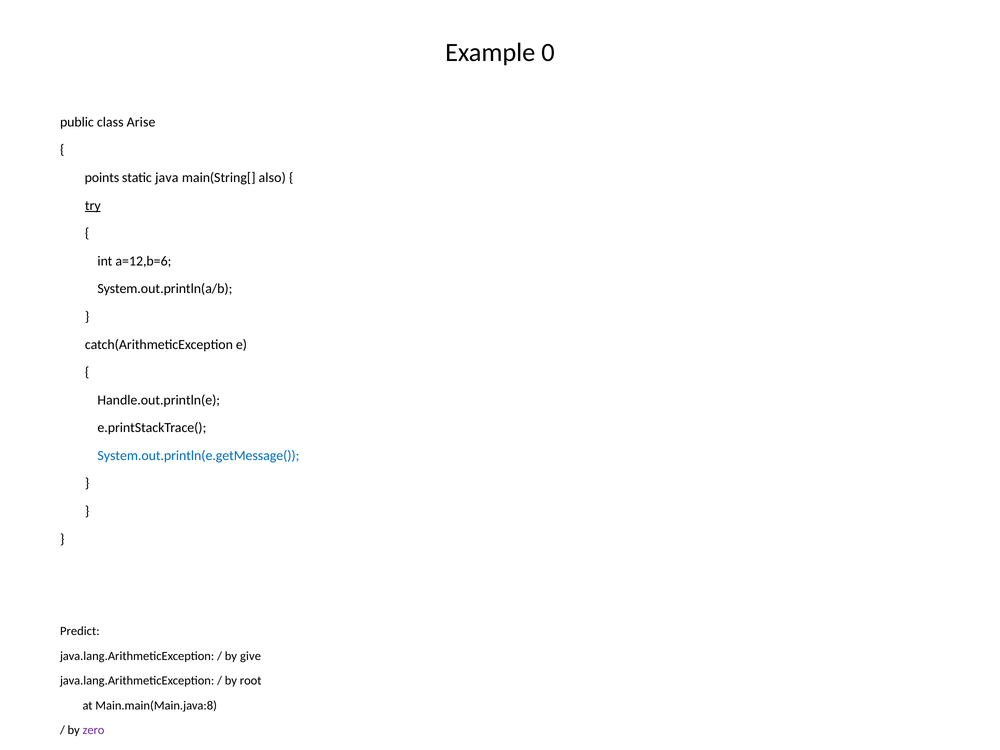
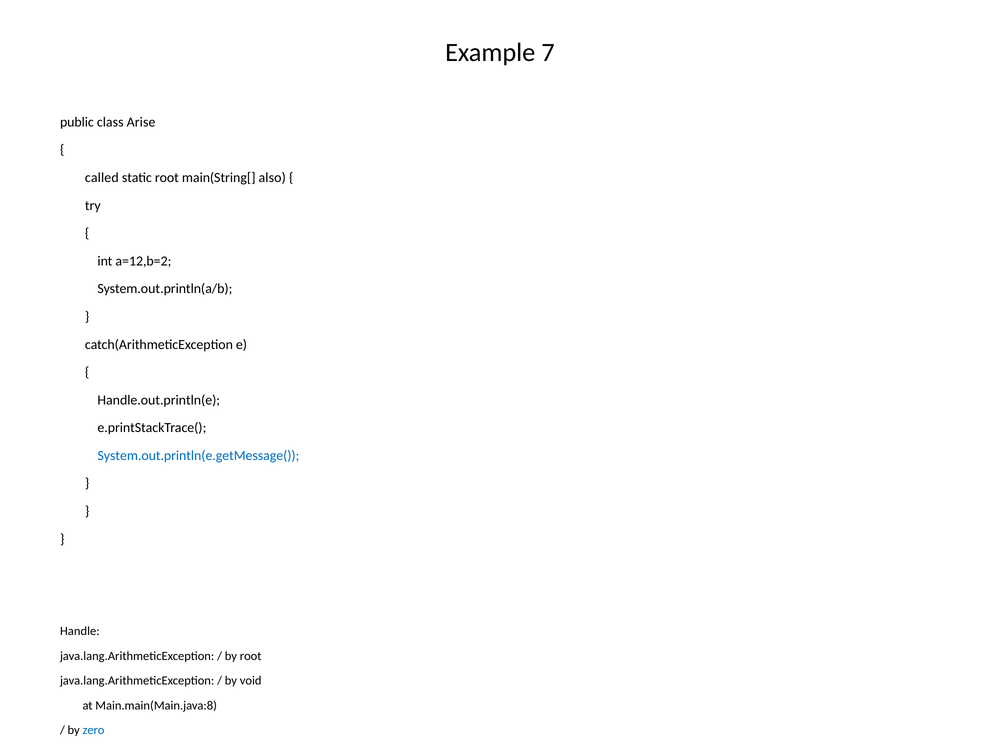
0: 0 -> 7 (548, 53)
points: points -> called (102, 178)
static java: java -> root (167, 178)
try underline: present -> none (93, 205)
a=12,b=6: a=12,b=6 -> a=12,b=2 (143, 261)
Predict: Predict -> Handle (80, 631)
by give: give -> root (251, 656)
root: root -> void (251, 681)
zero colour: purple -> blue (93, 730)
